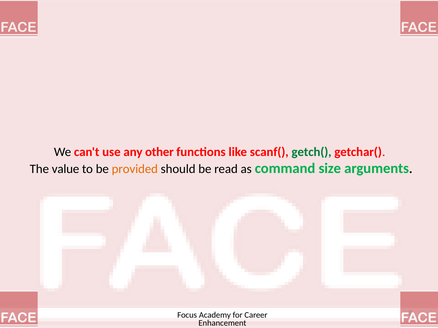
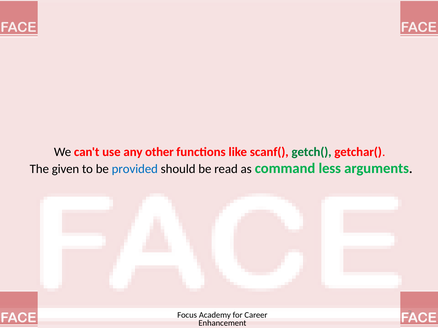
value: value -> given (65, 169)
provided colour: orange -> blue (135, 169)
size: size -> less (330, 169)
